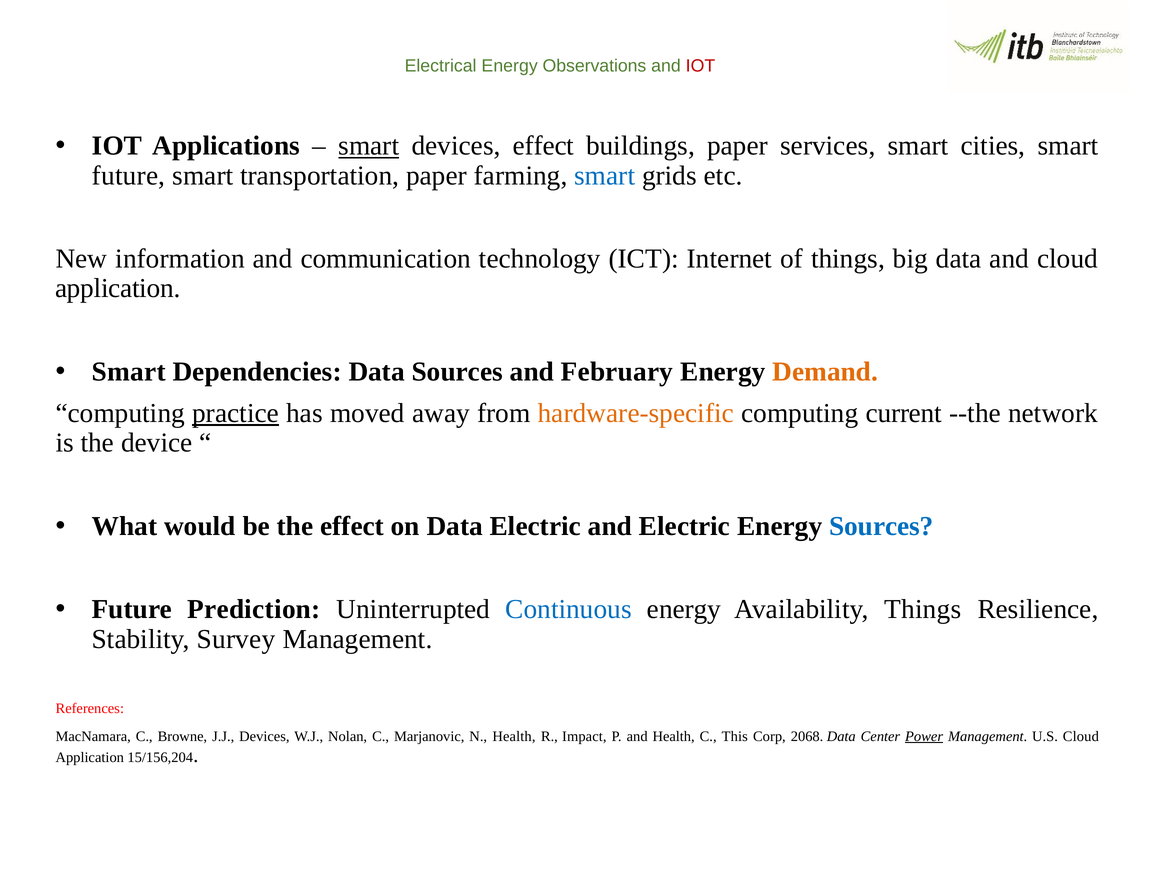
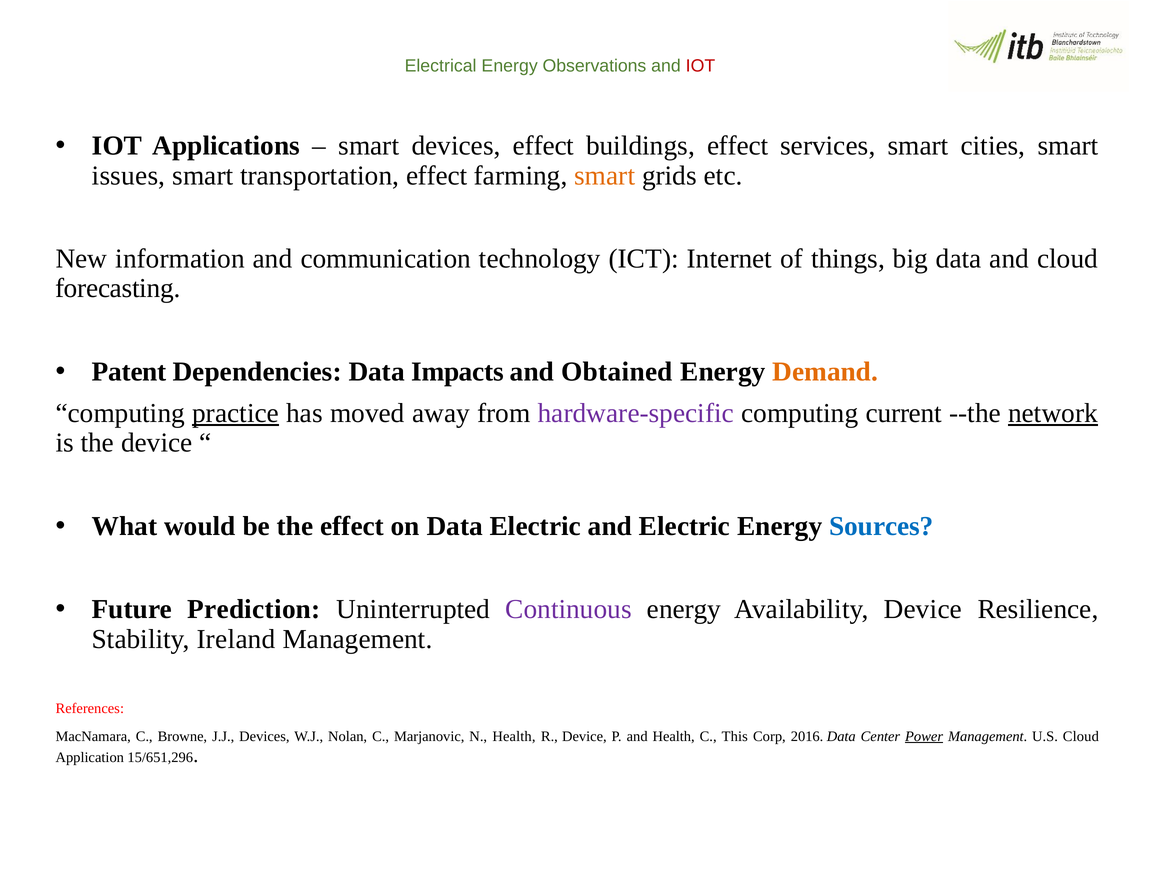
smart underline: present -> none (369, 146)
buildings paper: paper -> effect (738, 146)
future: future -> issues (129, 176)
transportation paper: paper -> effect (437, 176)
smart colour: blue -> orange (605, 176)
application: application -> forecasting (118, 288)
Smart: Smart -> Patent (129, 372)
Data Sources: Sources -> Impacts (457, 372)
February: February -> Obtained (617, 372)
hardware-specific colour: orange -> purple (636, 413)
network underline: none -> present (1053, 413)
Continuous colour: blue -> purple (569, 610)
Availability Things: Things -> Device (923, 610)
Survey: Survey -> Ireland (236, 639)
R Impact: Impact -> Device (584, 736)
2068: 2068 -> 2016 (807, 736)
15/156,204: 15/156,204 -> 15/651,296 (160, 758)
